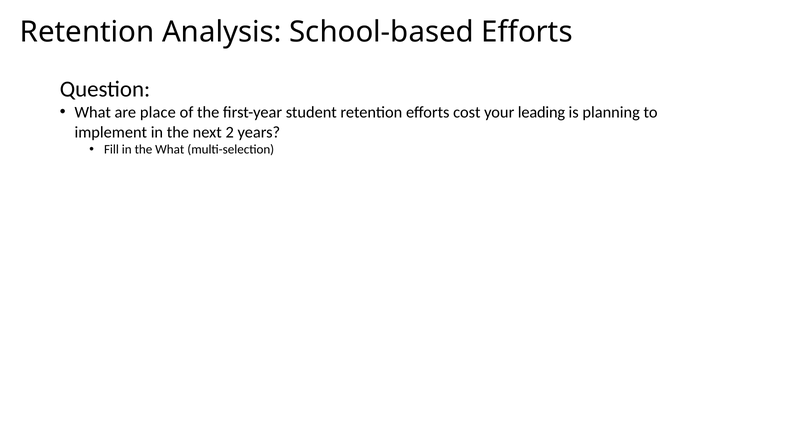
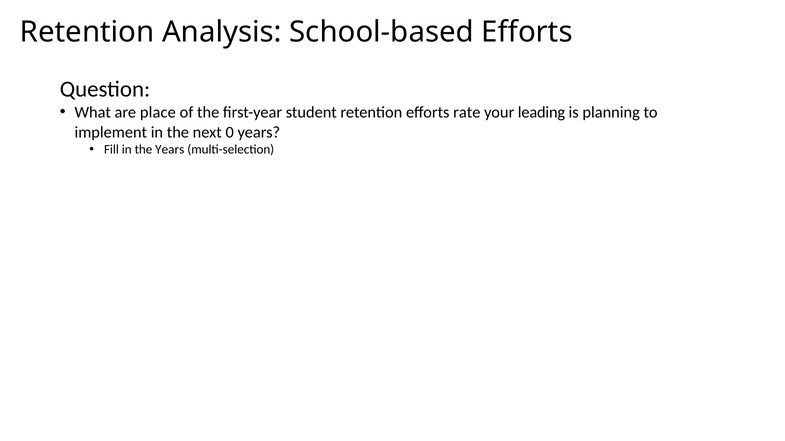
cost: cost -> rate (467, 113)
2: 2 -> 0 (230, 132)
the What: What -> Years (170, 150)
